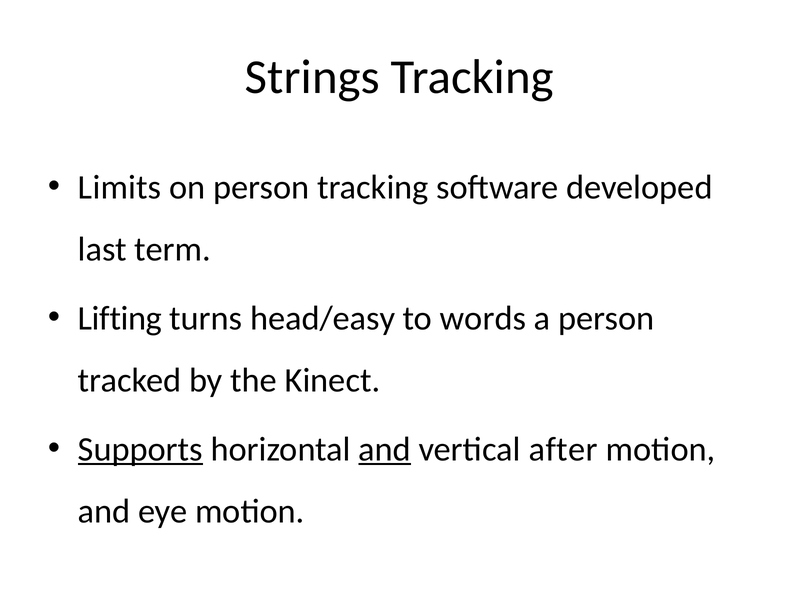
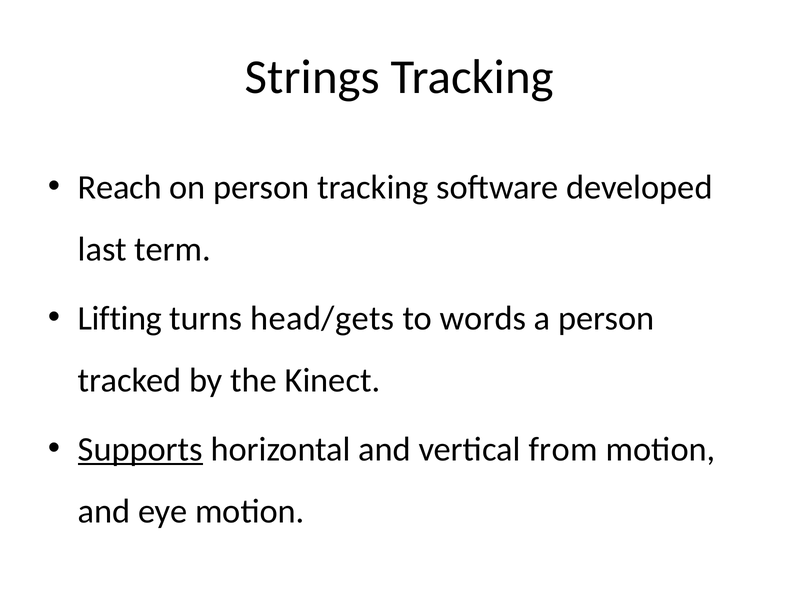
Limits: Limits -> Reach (120, 188)
head/easy: head/easy -> head/gets (322, 318)
and underline: present -> none (385, 449)
after: after -> from (563, 449)
